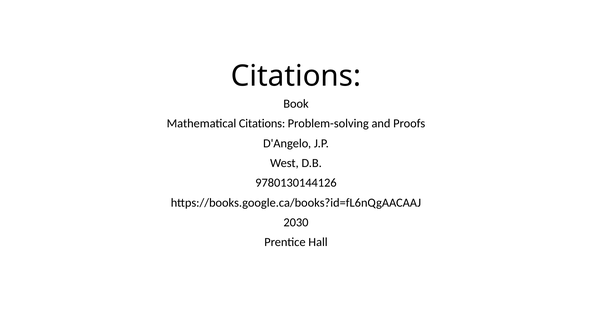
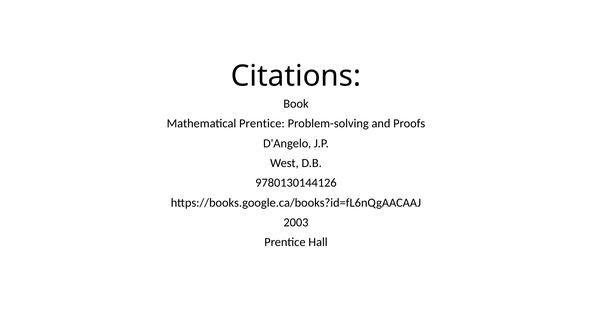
Mathematical Citations: Citations -> Prentice (262, 124)
2030: 2030 -> 2003 (296, 222)
